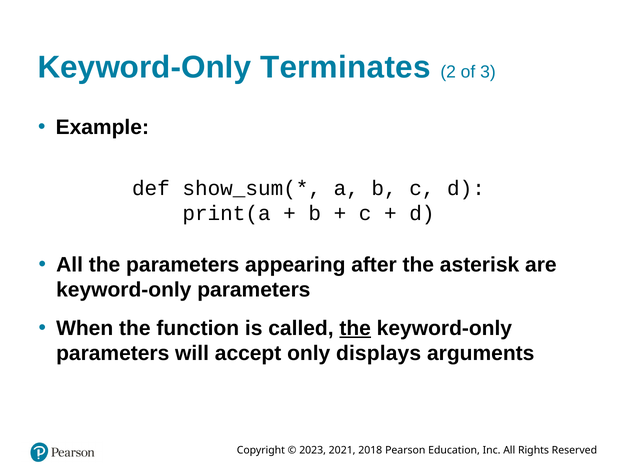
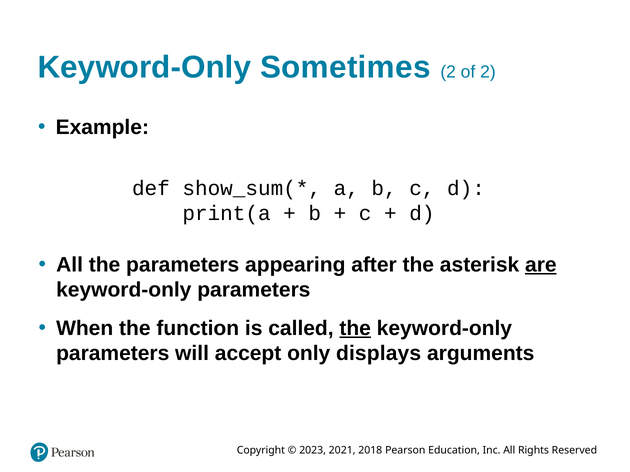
Terminates: Terminates -> Sometimes (345, 67)
of 3: 3 -> 2 (488, 72)
are underline: none -> present (541, 265)
